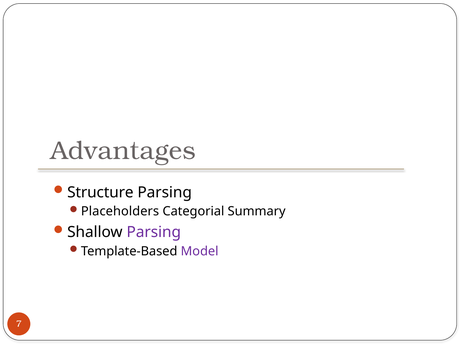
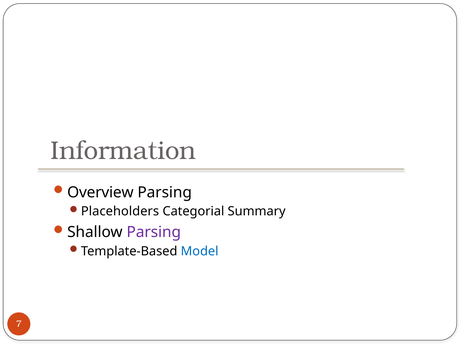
Advantages: Advantages -> Information (123, 151)
Structure: Structure -> Overview (100, 192)
Model colour: purple -> blue (200, 251)
